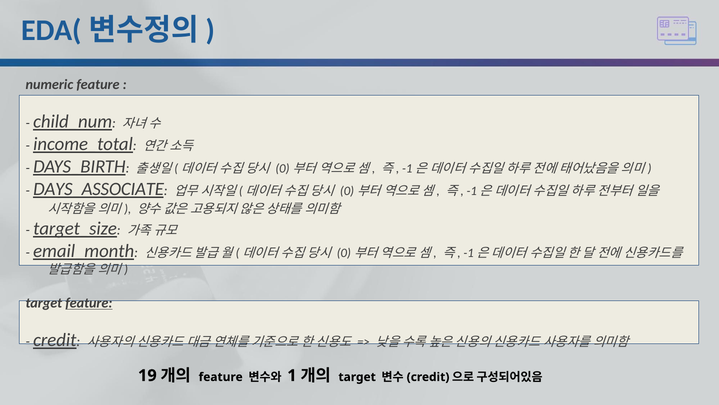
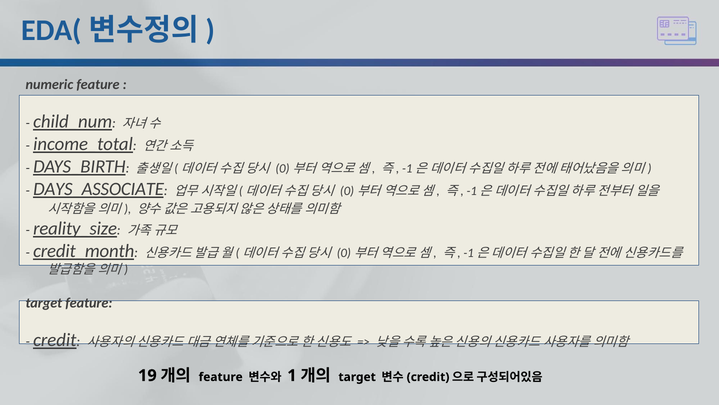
target_size: target_size -> reality_size (75, 228)
email_month: email_month -> credit_month (84, 251)
feature underline: present -> none (89, 303)
